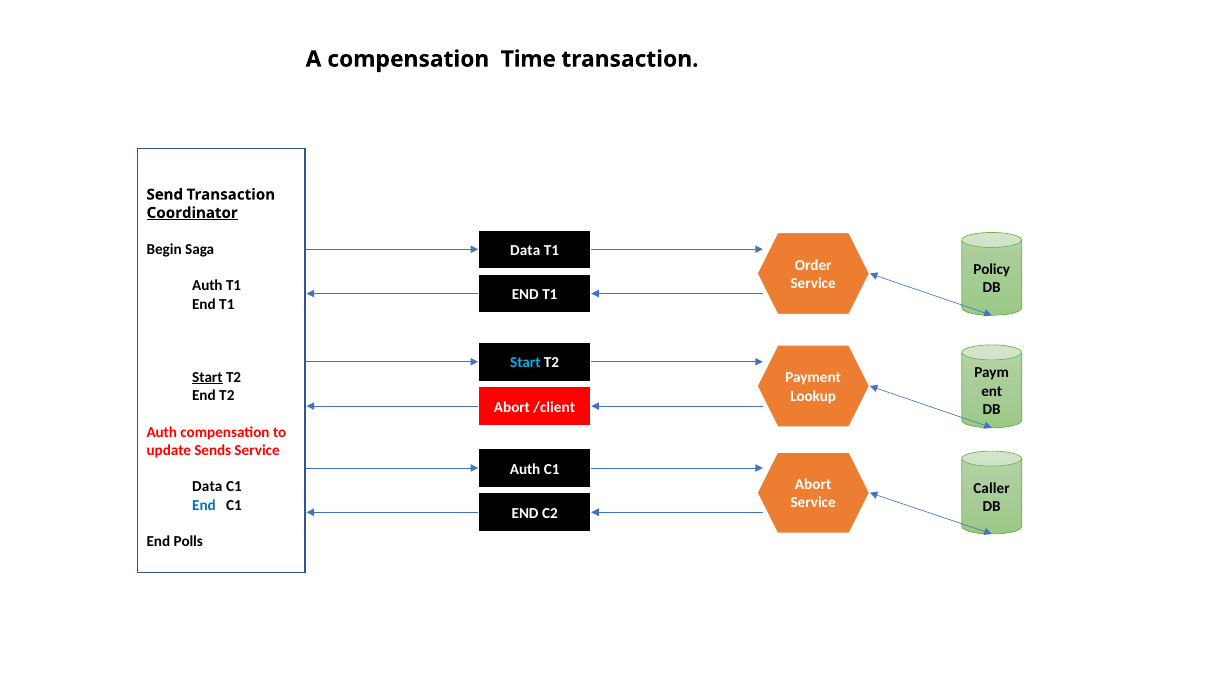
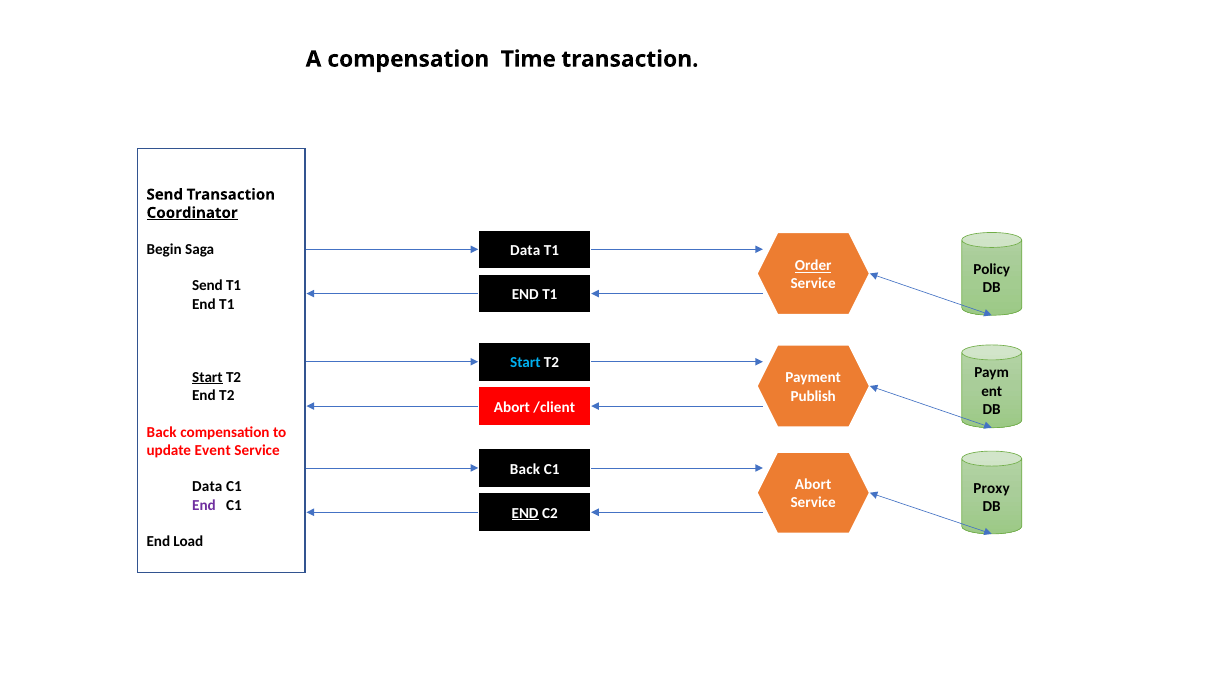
Order underline: none -> present (813, 265)
Auth: Auth -> Send (207, 286)
Lookup: Lookup -> Publish (813, 396)
Auth: Auth -> Back (162, 432)
Sends: Sends -> Event (213, 450)
Auth: Auth -> Back (525, 469)
Caller: Caller -> Proxy (992, 488)
End colour: blue -> purple (204, 505)
END underline: none -> present (525, 513)
Polls: Polls -> Load (188, 541)
